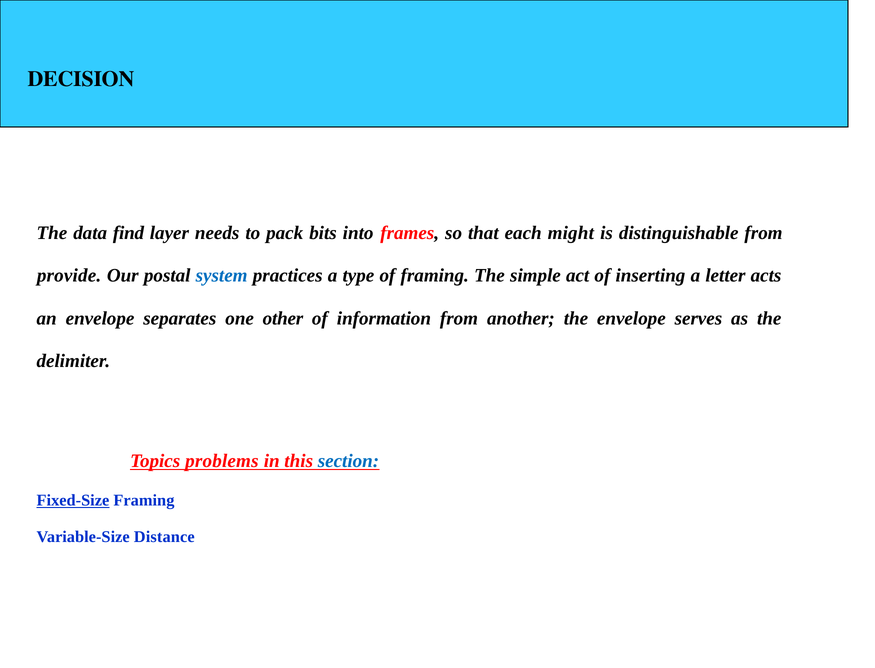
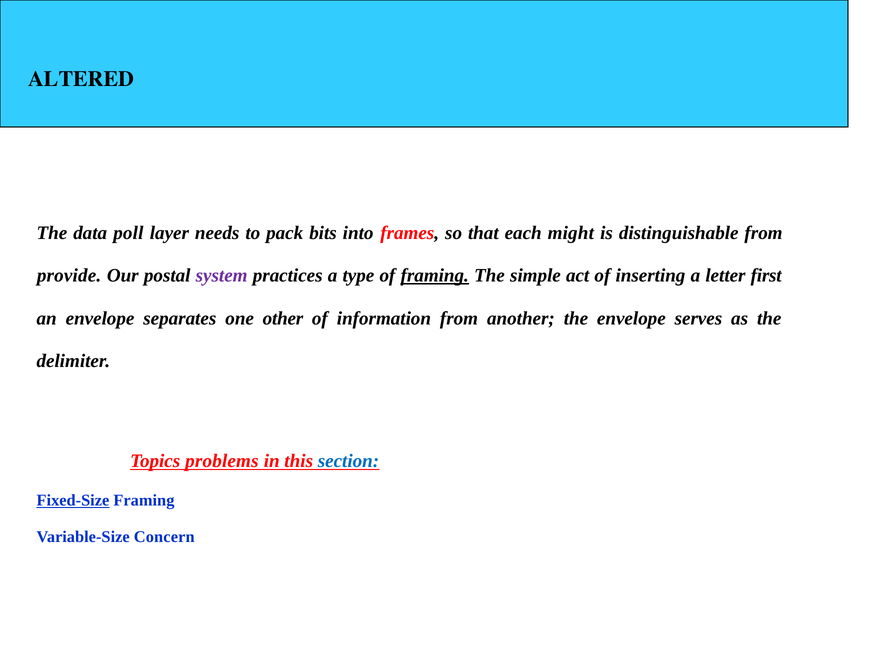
DECISION: DECISION -> ALTERED (81, 79)
find: find -> poll (128, 233)
system colour: blue -> purple (222, 276)
framing underline: none -> present (435, 276)
acts: acts -> first (766, 276)
Distance: Distance -> Concern (164, 537)
